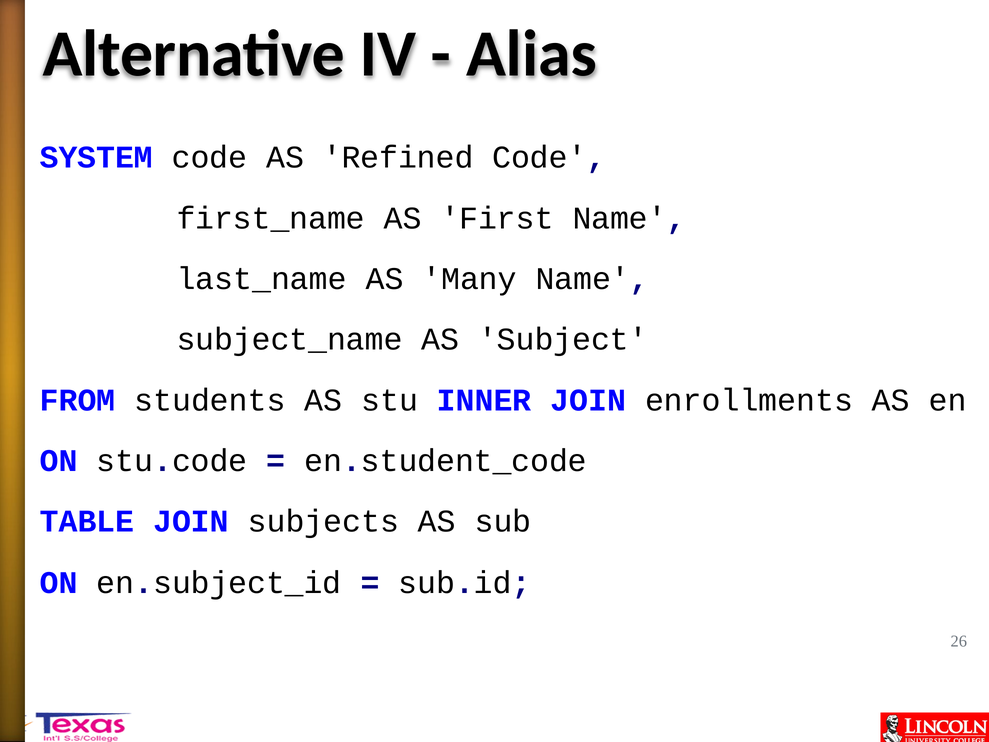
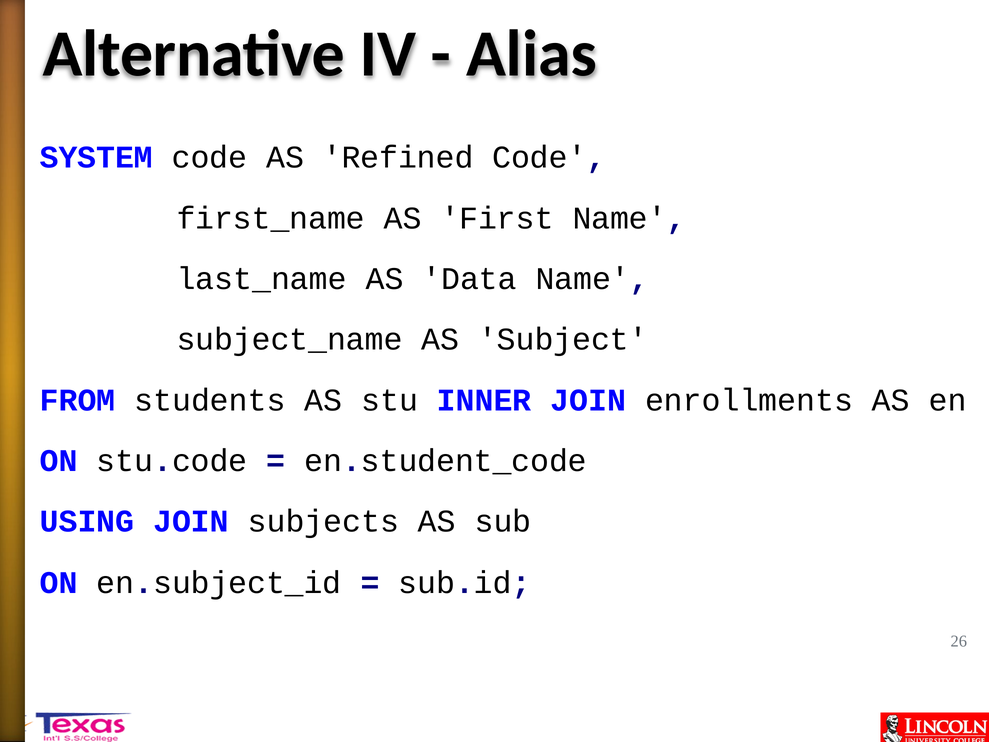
Many: Many -> Data (469, 279)
TABLE: TABLE -> USING (87, 521)
